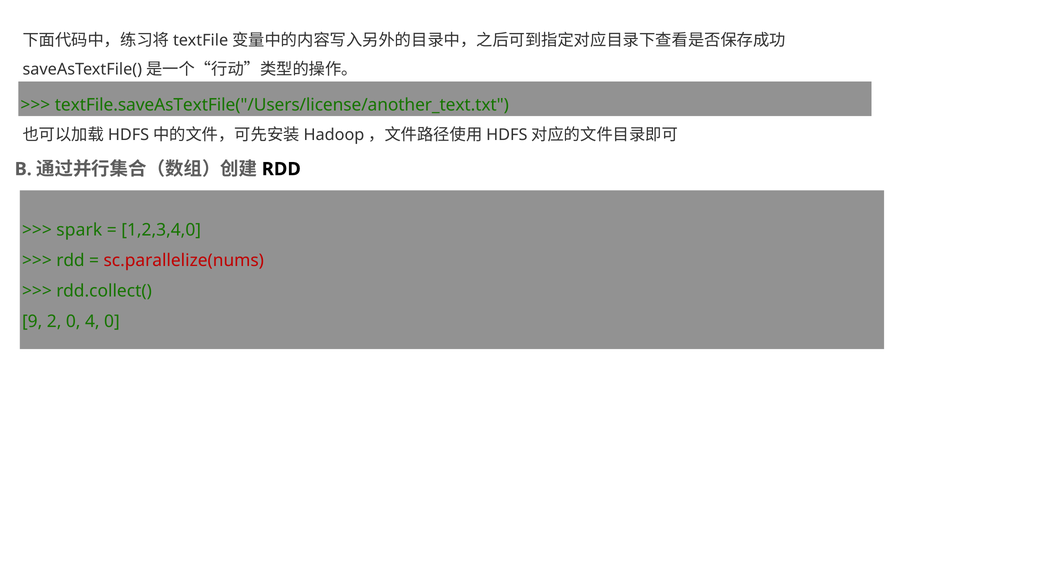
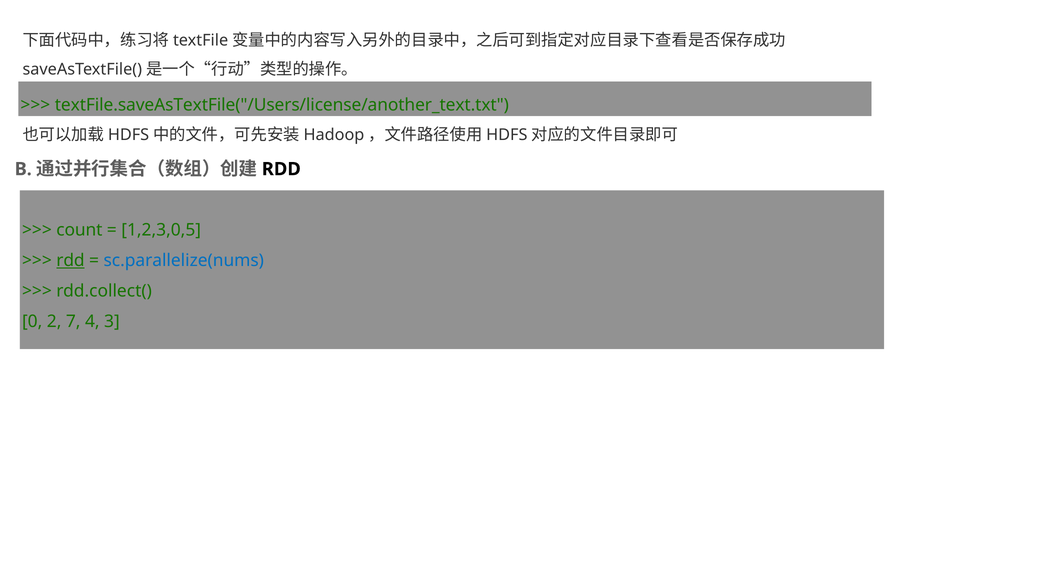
spark: spark -> count (79, 230)
1,2,3,4,0: 1,2,3,4,0 -> 1,2,3,0,5 (161, 230)
rdd underline: none -> present (70, 261)
sc.parallelize(nums colour: red -> blue (184, 261)
9: 9 -> 0 (32, 321)
2 0: 0 -> 7 (73, 321)
4 0: 0 -> 3 (112, 321)
